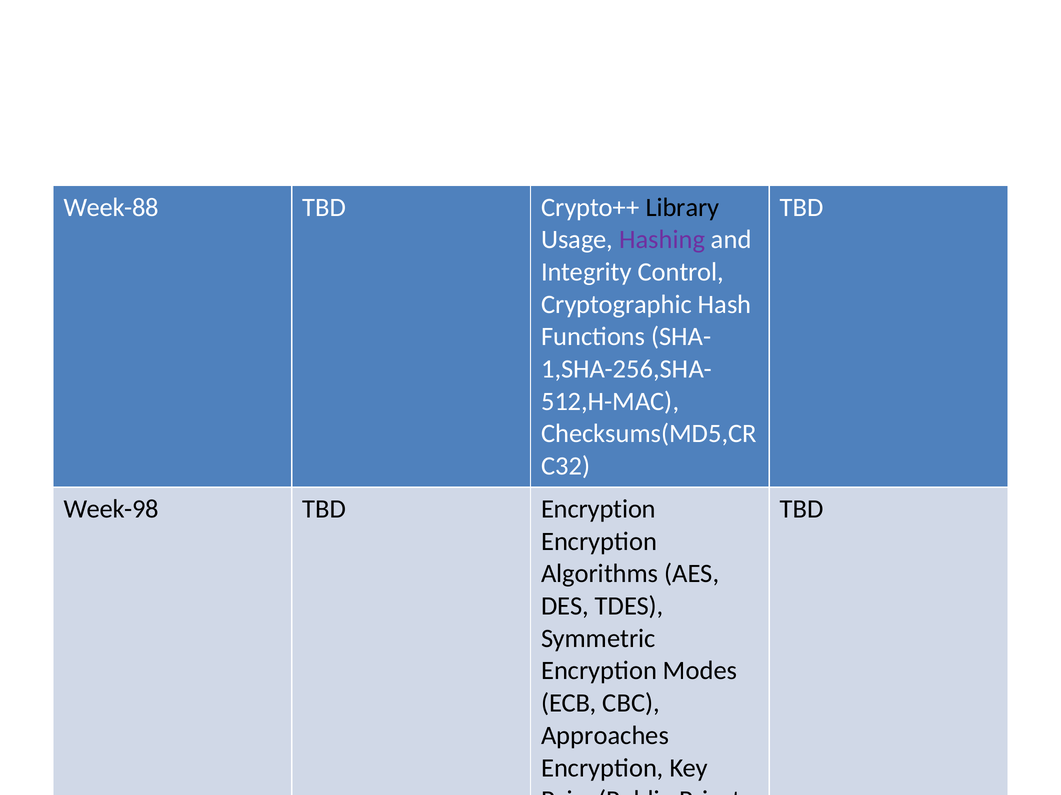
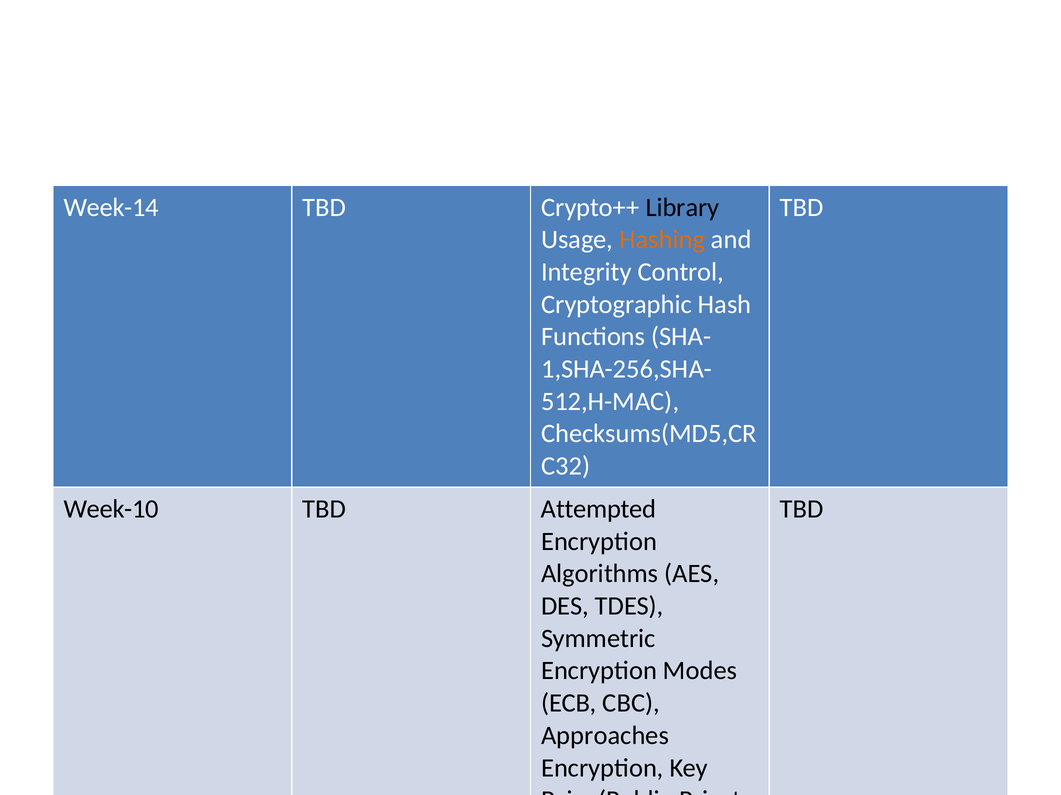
Week-88: Week-88 -> Week-14 (111, 207)
Hashing colour: purple -> orange (662, 240)
Week-98: Week-98 -> Week-10 (111, 510)
TBD Encryption: Encryption -> Attempted (599, 510)
